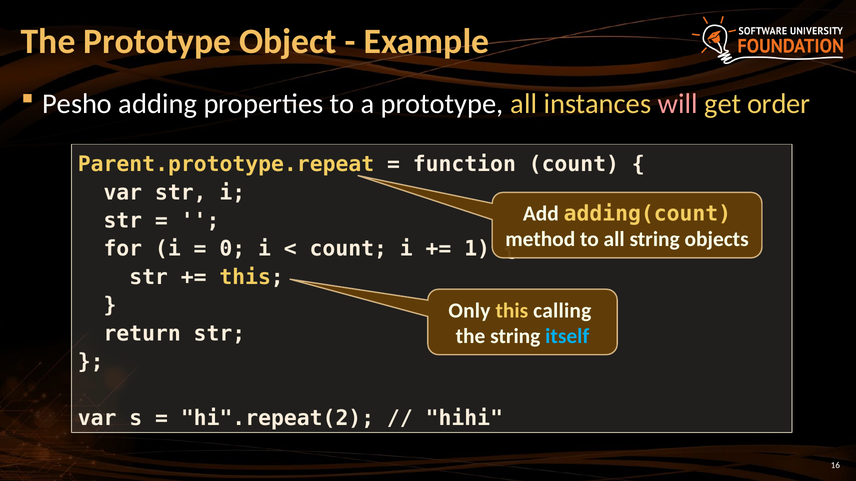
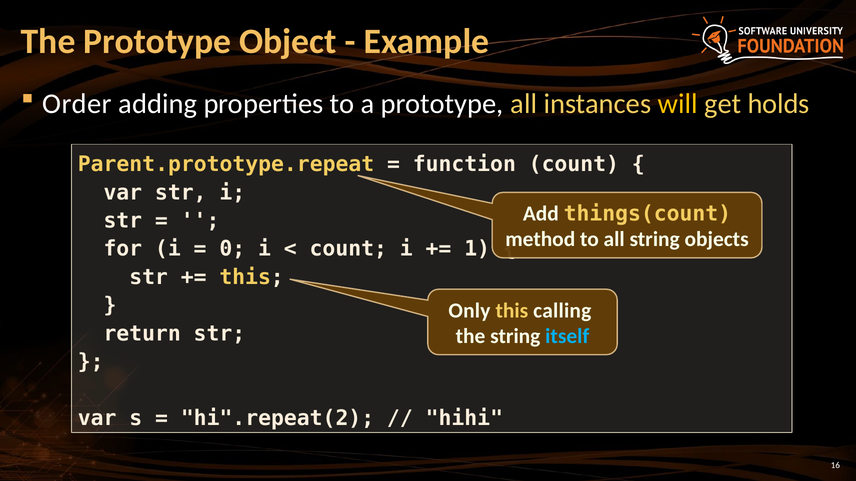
Pesho: Pesho -> Order (77, 104)
will colour: pink -> yellow (678, 104)
order: order -> holds (779, 104)
adding(count: adding(count -> things(count (647, 214)
